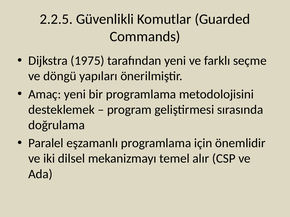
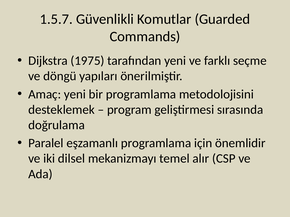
2.2.5: 2.2.5 -> 1.5.7 (56, 19)
